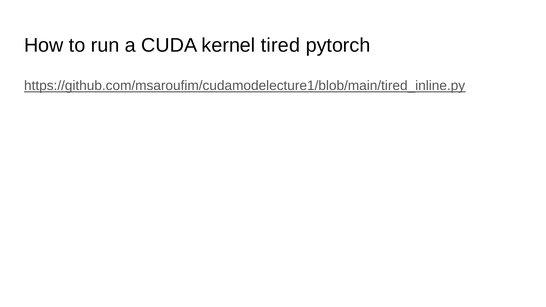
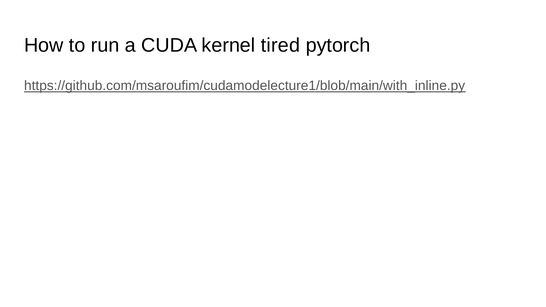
https://github.com/msaroufim/cudamodelecture1/blob/main/tired_inline.py: https://github.com/msaroufim/cudamodelecture1/blob/main/tired_inline.py -> https://github.com/msaroufim/cudamodelecture1/blob/main/with_inline.py (245, 86)
